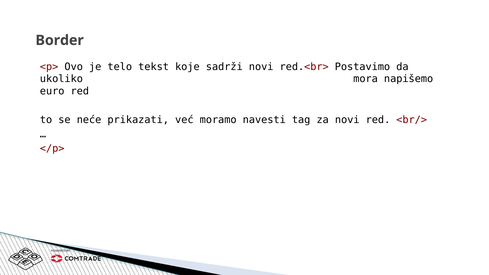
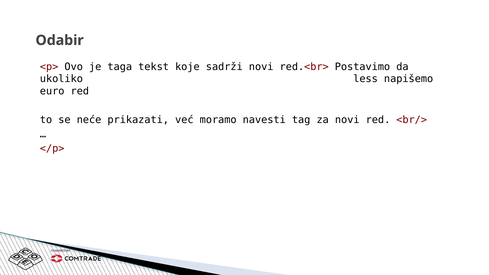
Border: Border -> Odabir (60, 40)
telo: telo -> taga (120, 67)
mora: mora -> less (366, 79)
